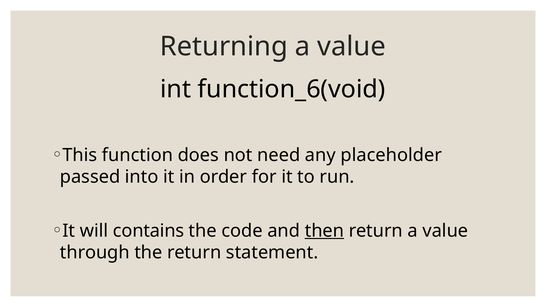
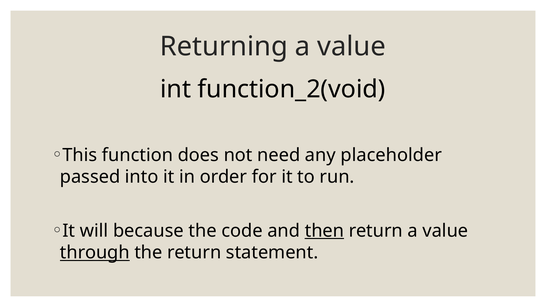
function_6(void: function_6(void -> function_2(void (291, 89)
contains: contains -> because (148, 231)
through underline: none -> present (95, 253)
